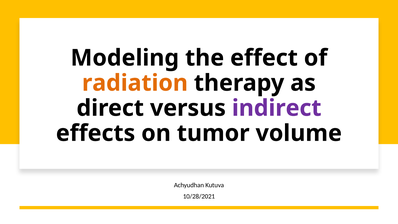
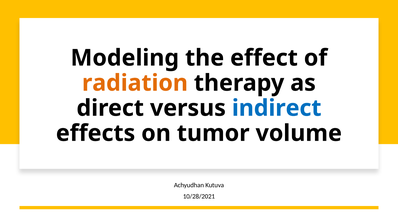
indirect colour: purple -> blue (277, 108)
